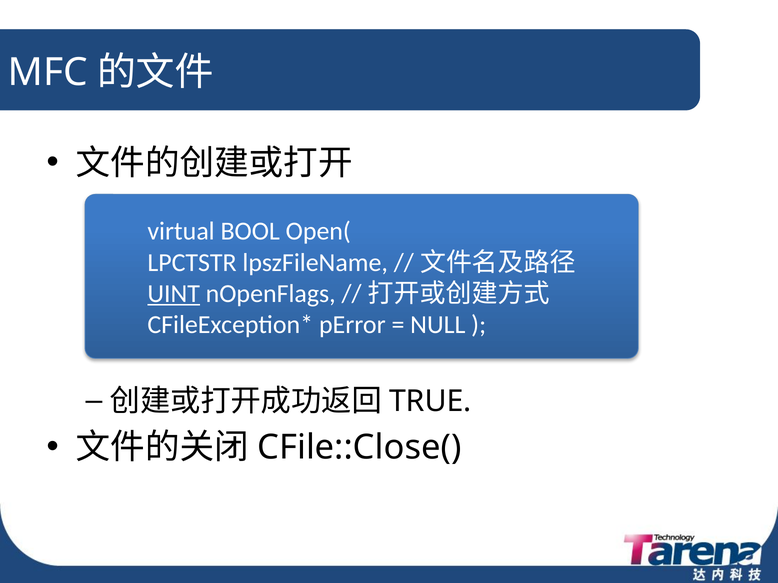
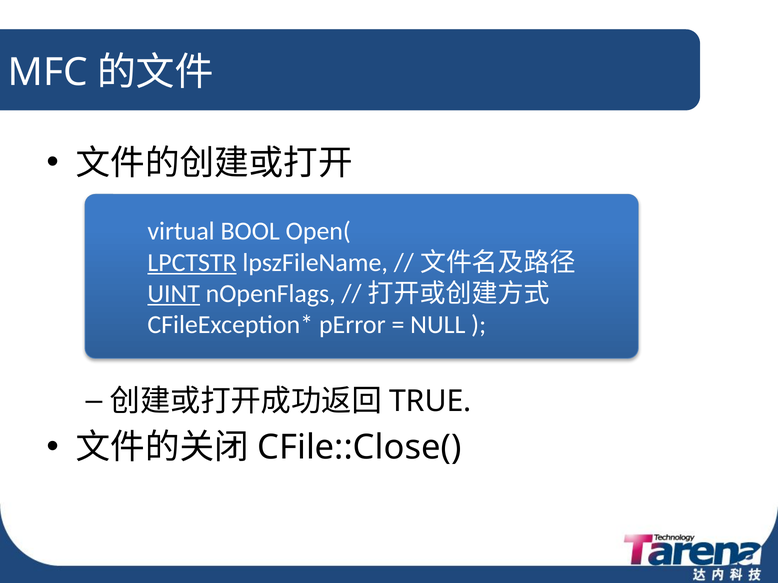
LPCTSTR underline: none -> present (192, 263)
